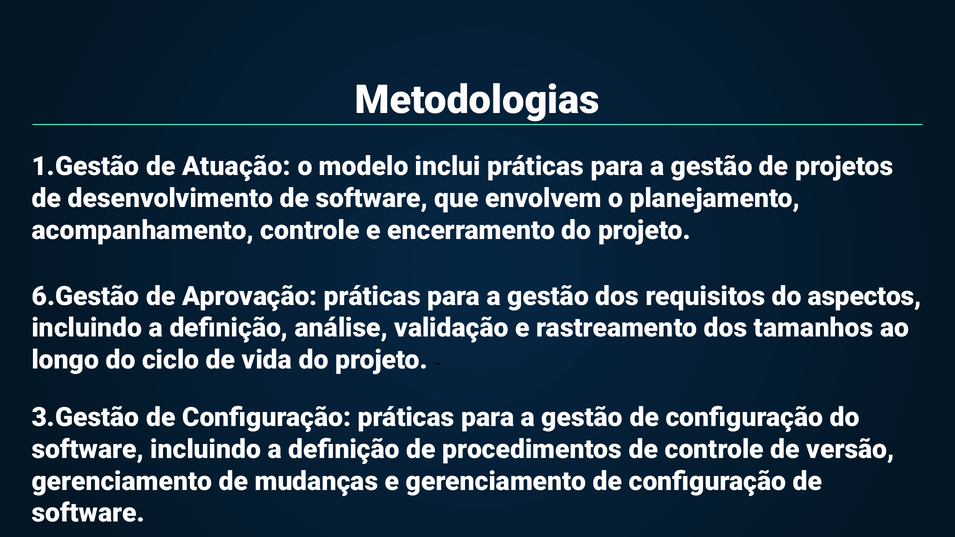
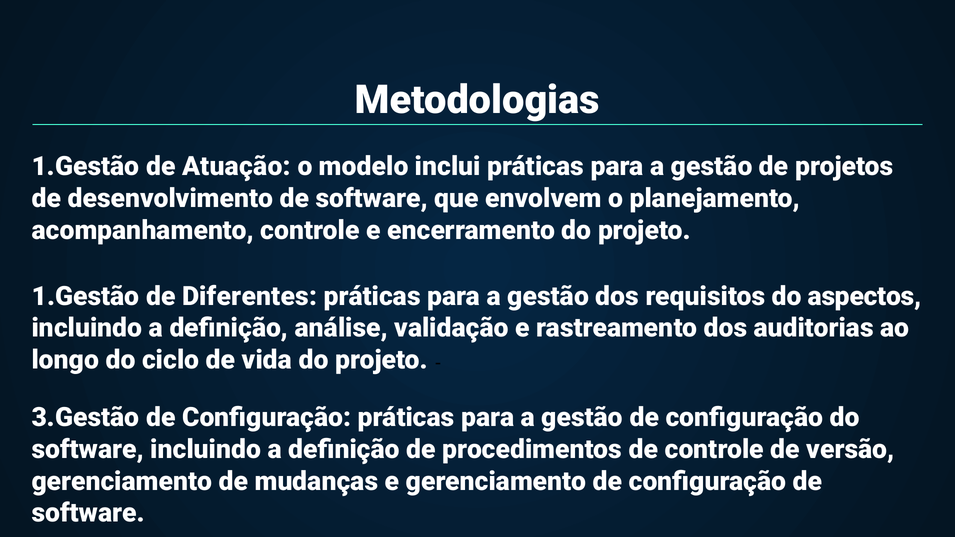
6.Gestão: 6.Gestão -> 1.Gestão (86, 296)
Aprovação: Aprovação -> Diferentes (250, 296)
tamanhos: tamanhos -> auditorias (814, 328)
